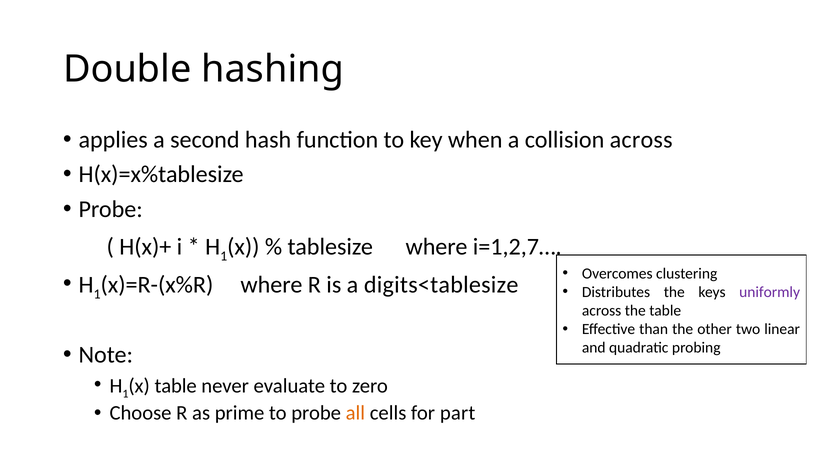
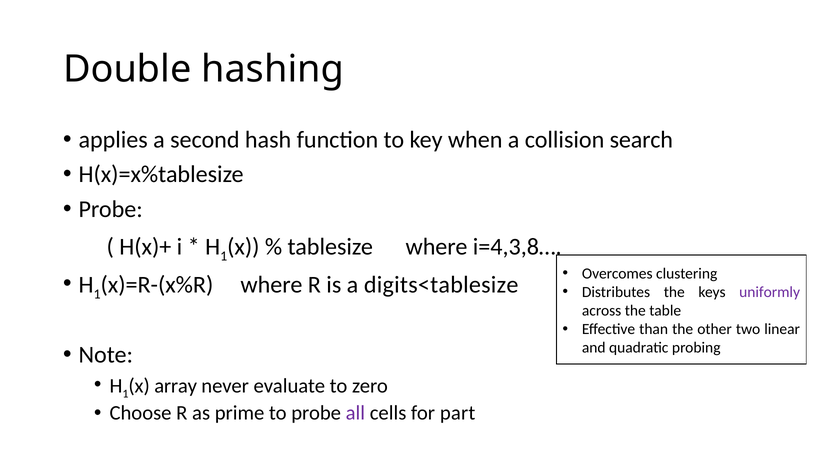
collision across: across -> search (641, 140)
i=1,2,7…: i=1,2,7… -> i=4,3,8… (517, 247)
table: table -> array (176, 386)
all colour: orange -> purple (355, 413)
